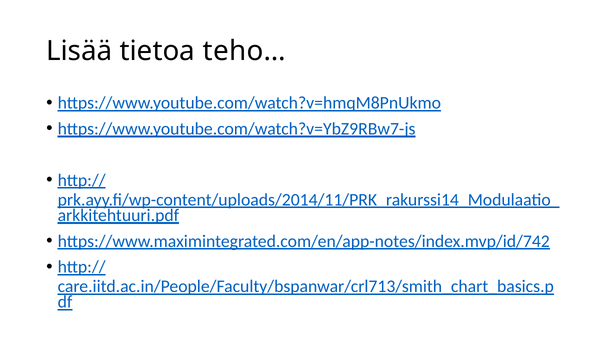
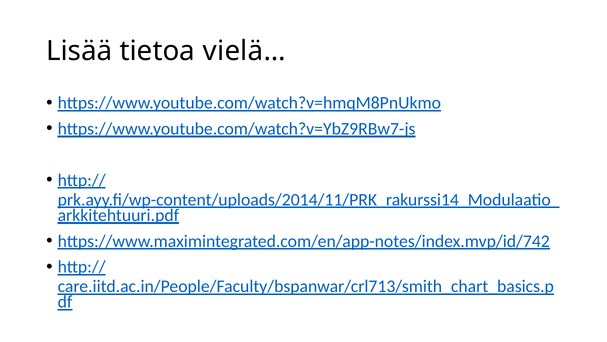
teho…: teho… -> vielä… (244, 51)
